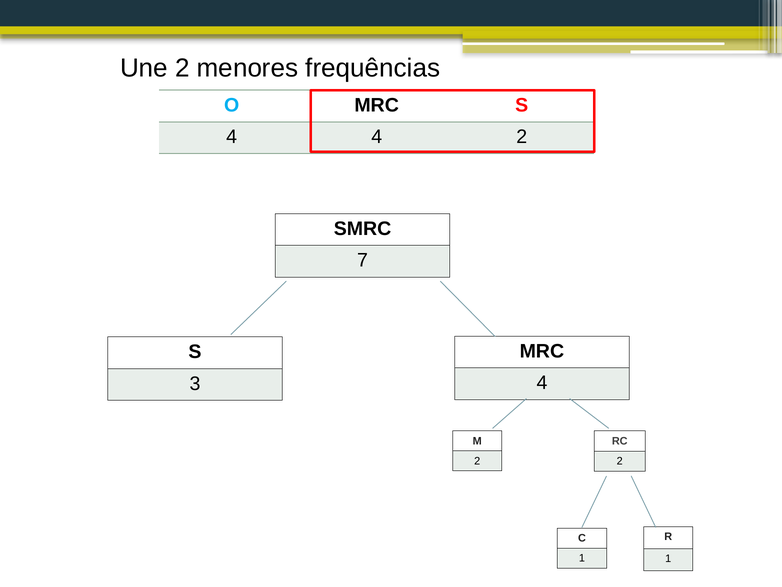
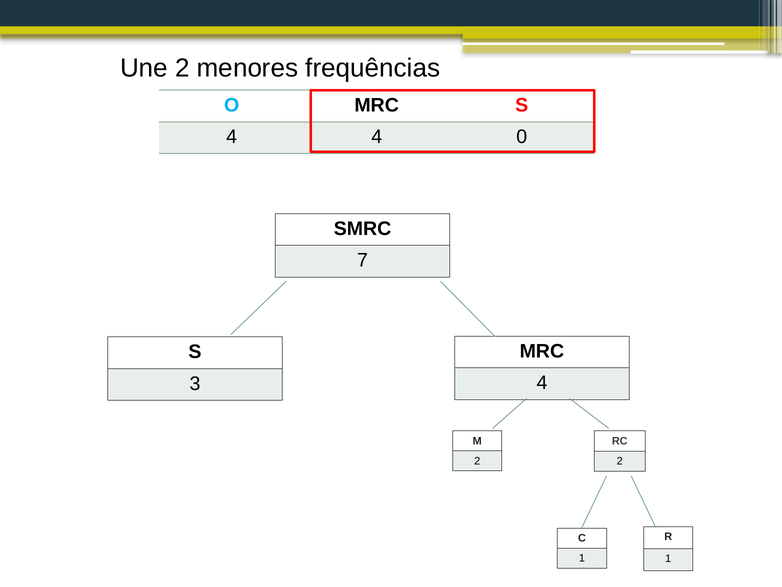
4 2: 2 -> 0 (522, 137)
